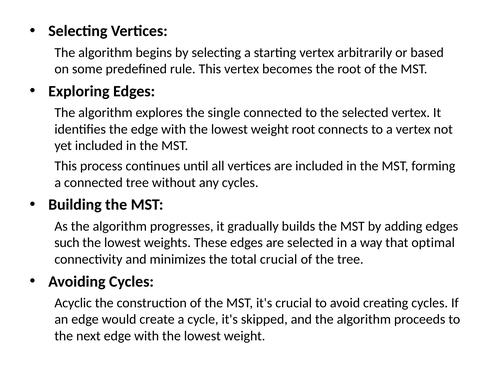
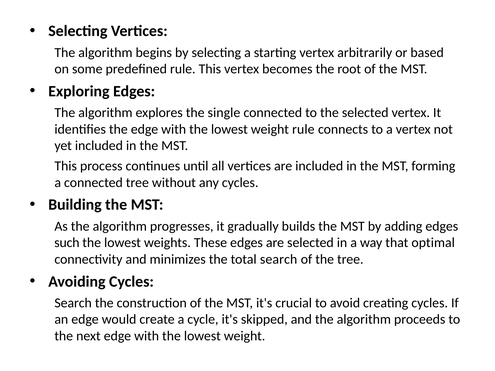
weight root: root -> rule (303, 129)
total crucial: crucial -> search (279, 259)
Acyclic: Acyclic -> Search (73, 303)
